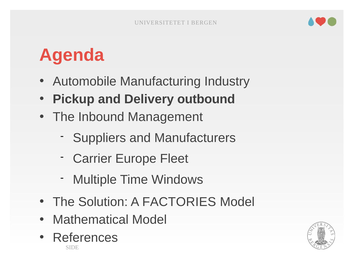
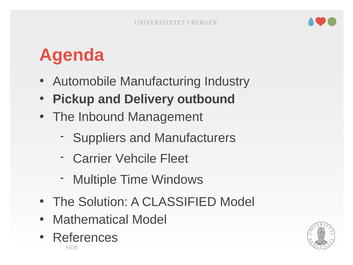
Europe: Europe -> Vehcile (136, 159)
FACTORIES: FACTORIES -> CLASSIFIED (179, 202)
